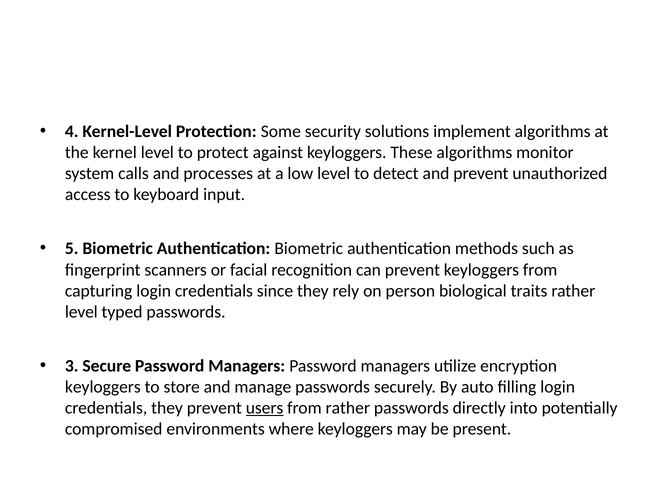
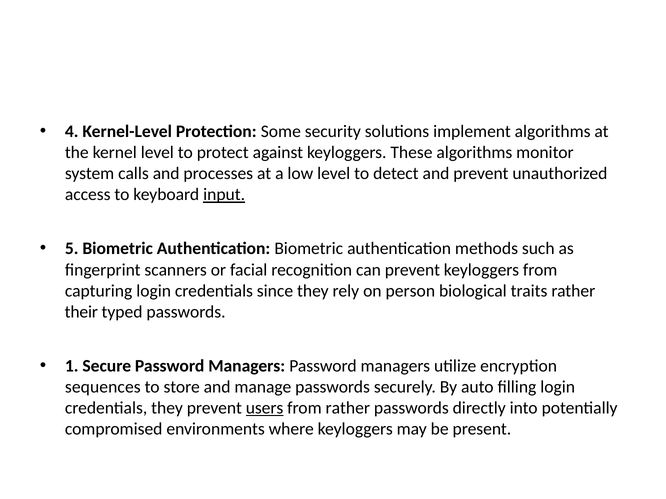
input underline: none -> present (224, 195)
level: level -> their (81, 312)
3: 3 -> 1 (72, 366)
keyloggers: keyloggers -> sequences (103, 387)
